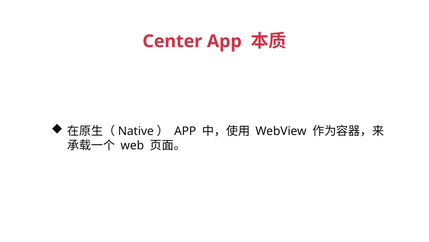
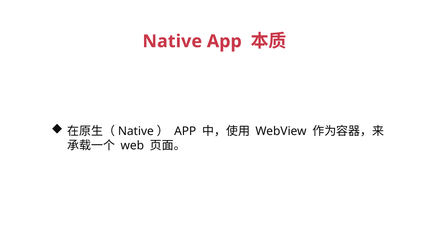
Center: Center -> Native (172, 41)
